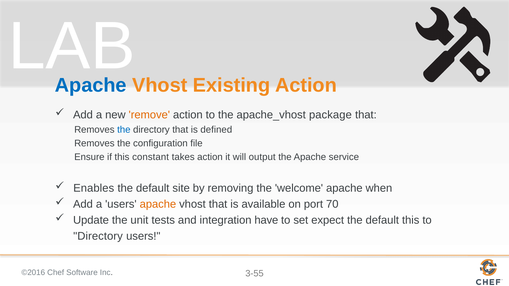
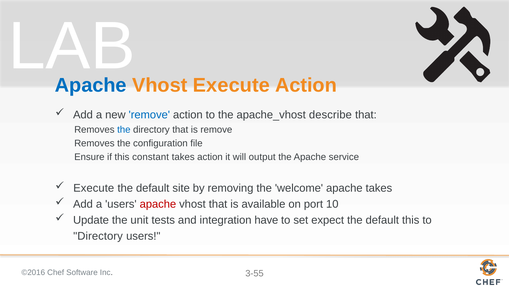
Vhost Existing: Existing -> Execute (231, 85)
remove colour: orange -> blue (149, 115)
package: package -> describe (330, 115)
is defined: defined -> remove (216, 130)
Enables: Enables -> Execute (94, 188)
apache when: when -> takes (379, 188)
apache colour: orange -> red (158, 204)
70: 70 -> 10 (332, 204)
